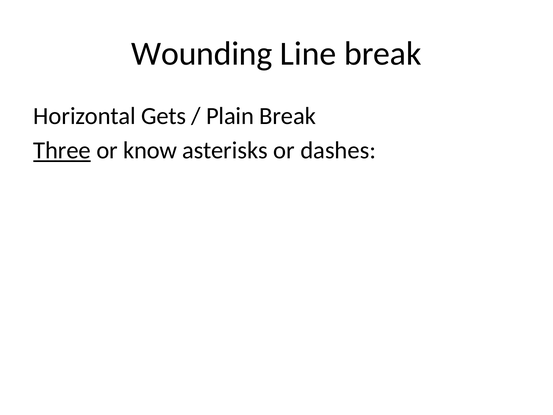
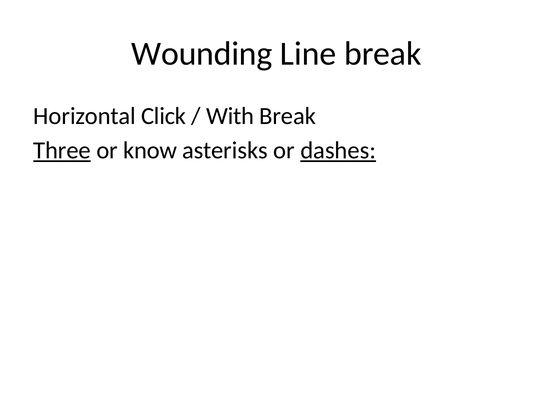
Gets: Gets -> Click (164, 116)
Plain: Plain -> With (230, 116)
dashes underline: none -> present (338, 150)
